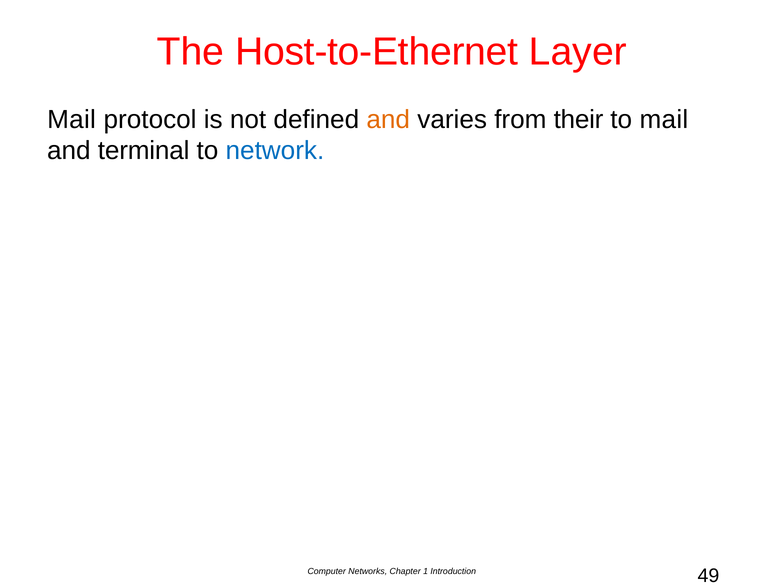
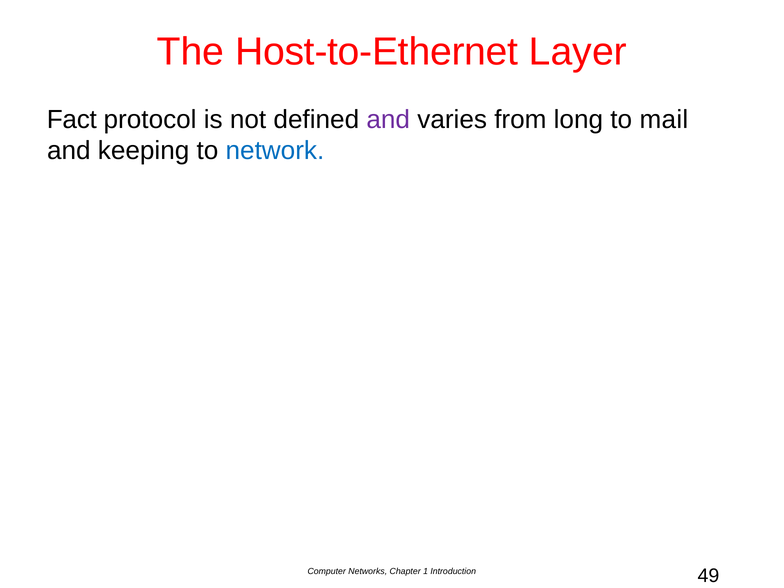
Mail: Mail -> Fact (72, 119)
and colour: orange -> purple (388, 119)
their: their -> long (578, 119)
terminal: terminal -> keeping (144, 151)
